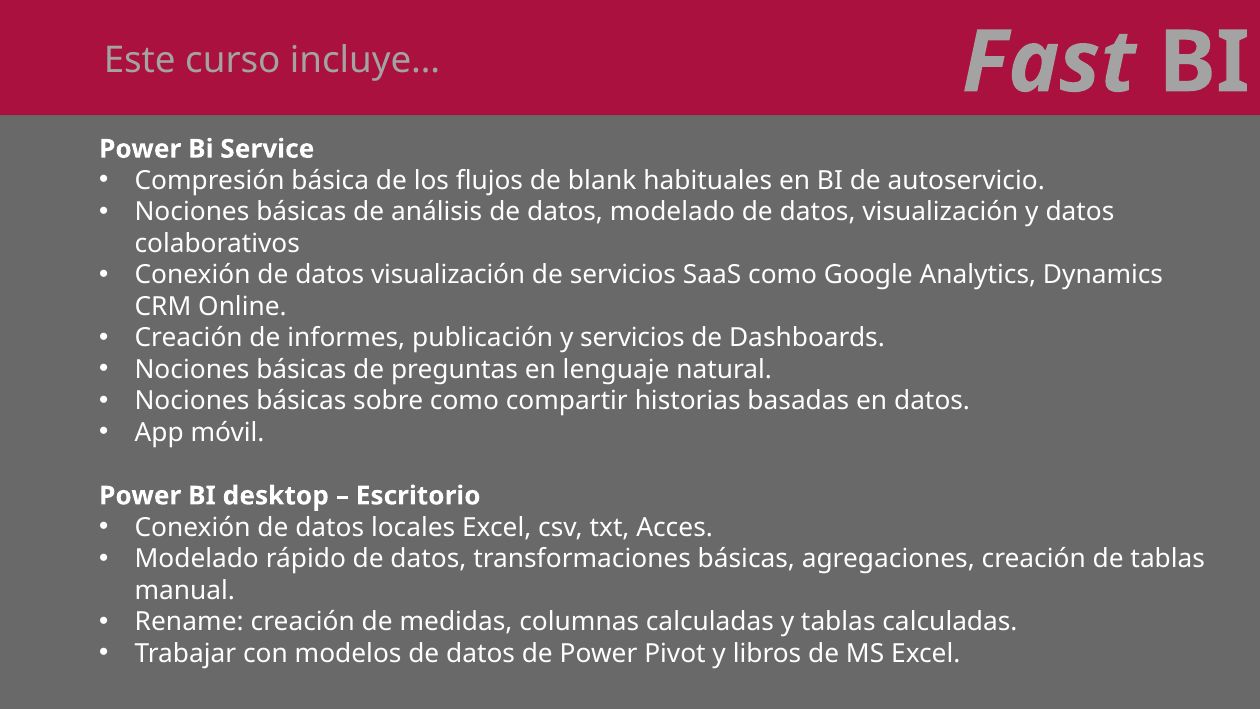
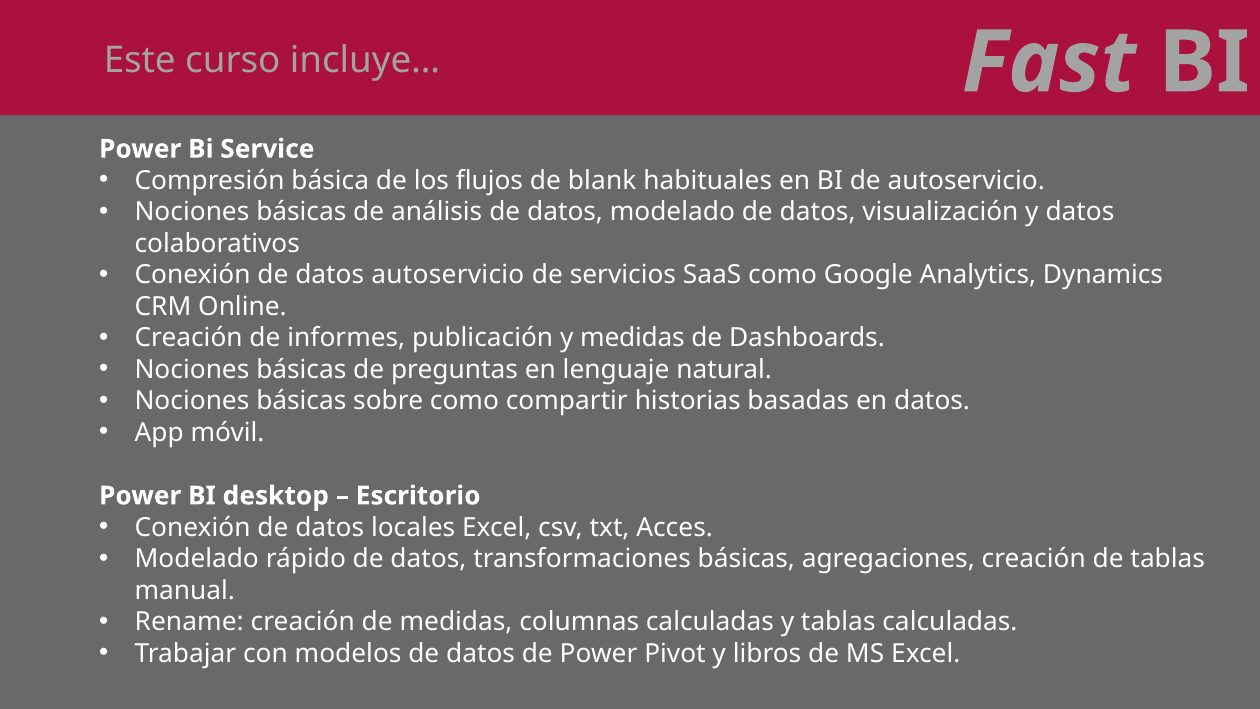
Conexión de datos visualización: visualización -> autoservicio (448, 275)
y servicios: servicios -> medidas (632, 338)
